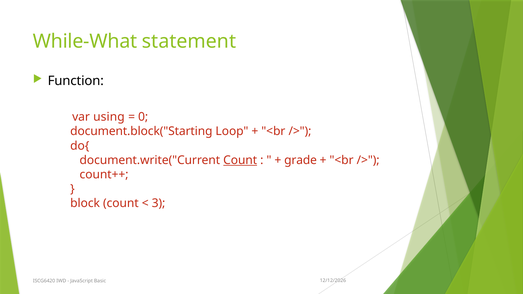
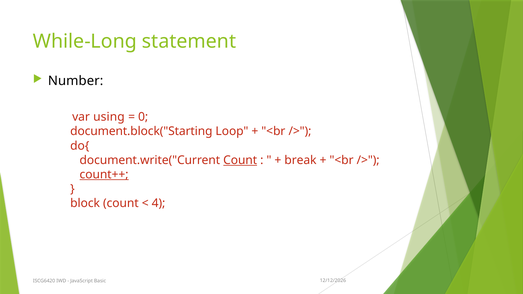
While-What: While-What -> While-Long (85, 41)
Function: Function -> Number (76, 81)
grade: grade -> break (300, 160)
count++ underline: none -> present (104, 175)
3: 3 -> 4 (159, 203)
